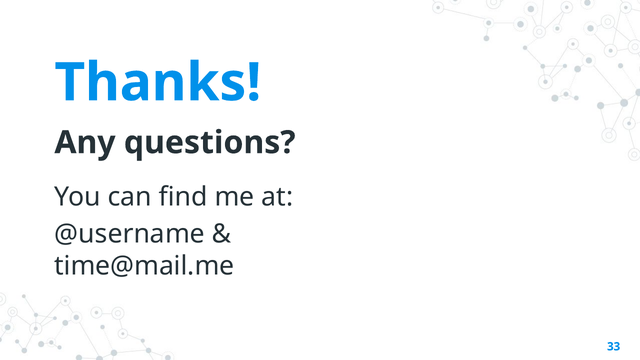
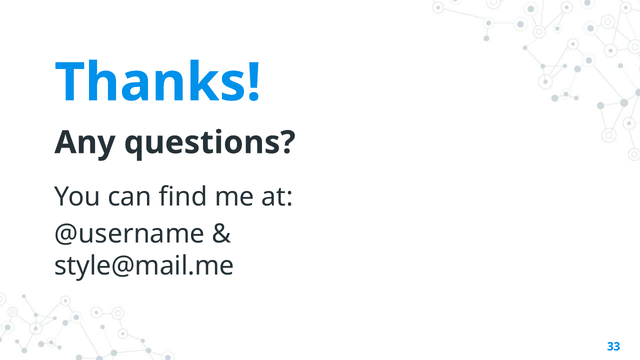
time@mail.me: time@mail.me -> style@mail.me (144, 266)
